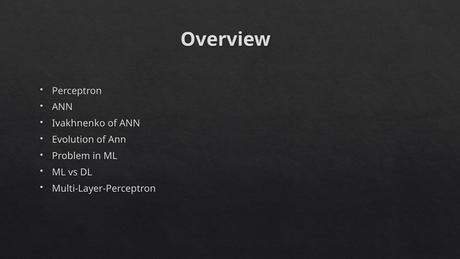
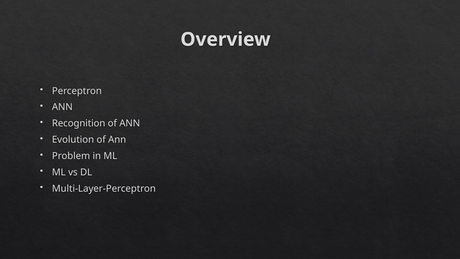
Ivakhnenko: Ivakhnenko -> Recognition (79, 123)
